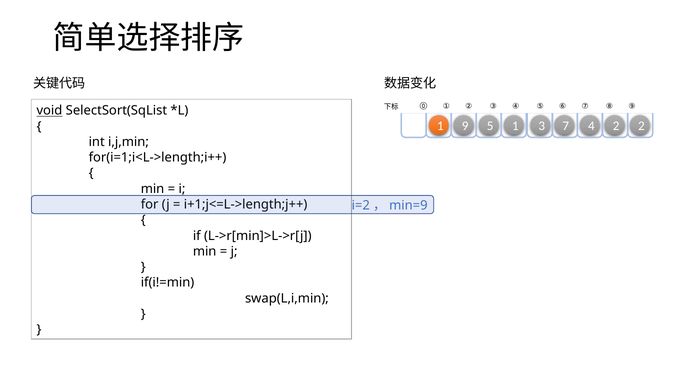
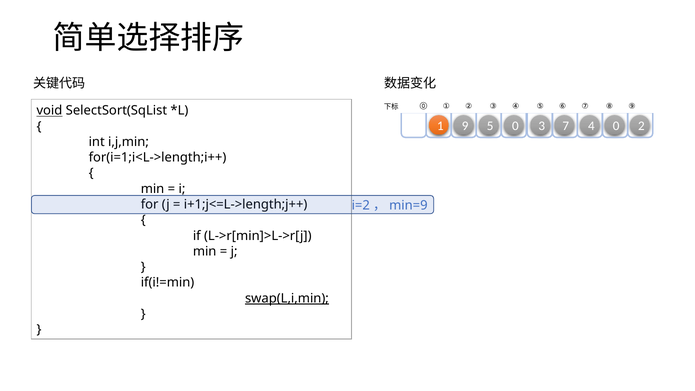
5 1: 1 -> 0 (515, 126)
4 2: 2 -> 0 (616, 126)
swap(L,i,min underline: none -> present (287, 298)
